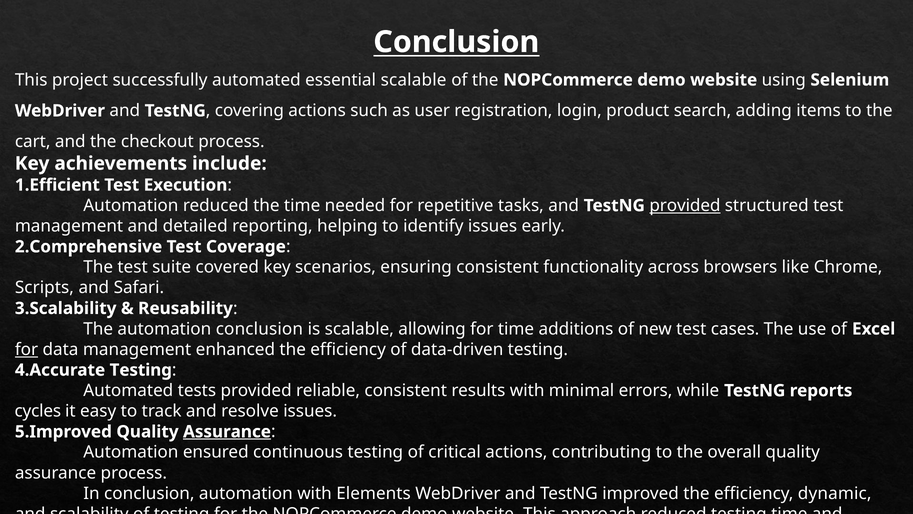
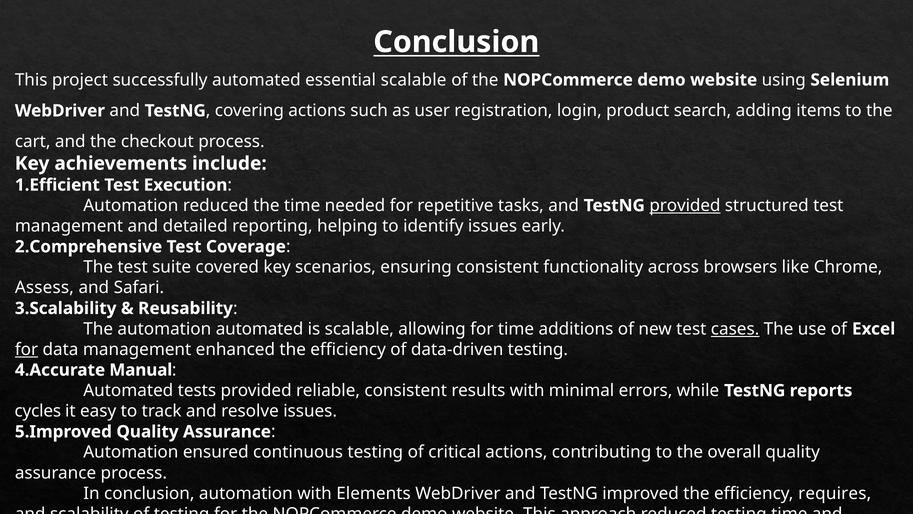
Scripts: Scripts -> Assess (44, 288)
automation conclusion: conclusion -> automated (260, 329)
cases underline: none -> present (735, 329)
Testing: Testing -> Manual (141, 370)
Assurance underline: present -> none (227, 431)
dynamic: dynamic -> requires (835, 493)
